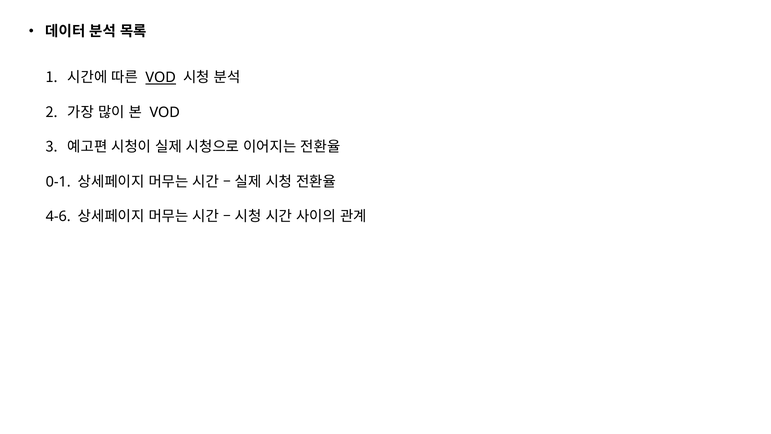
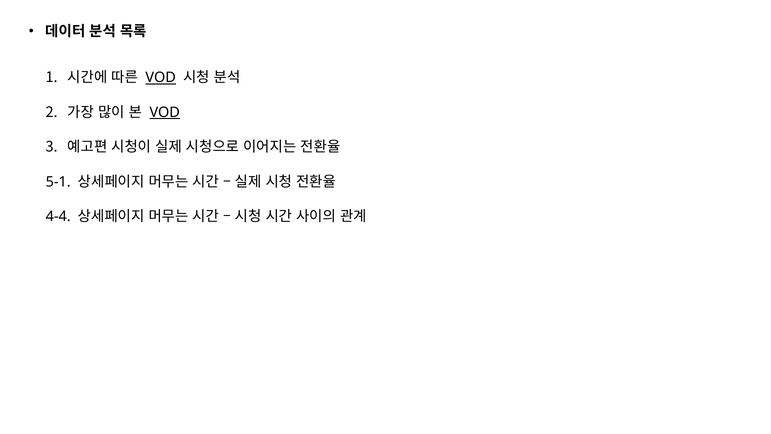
VOD underline: none -> present (165, 112)
0-1: 0-1 -> 5-1 (58, 182)
4-6: 4-6 -> 4-4 (58, 216)
